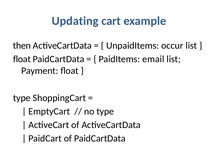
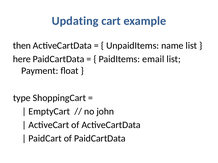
occur: occur -> name (172, 46)
float: float -> here (22, 59)
no type: type -> john (105, 112)
